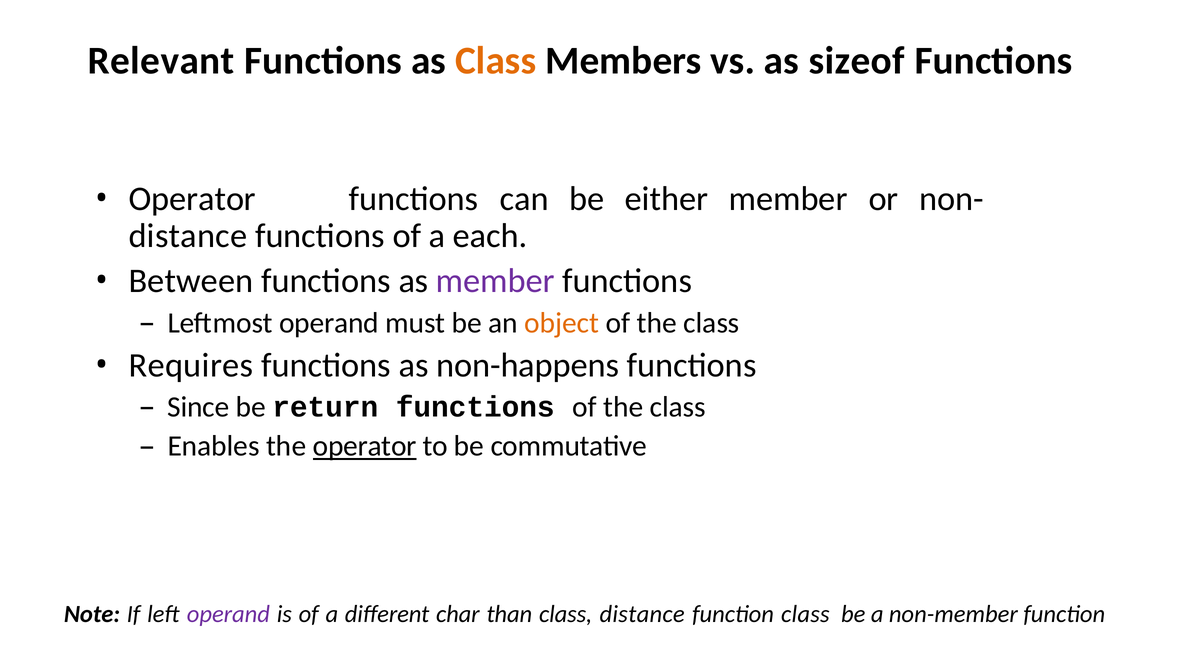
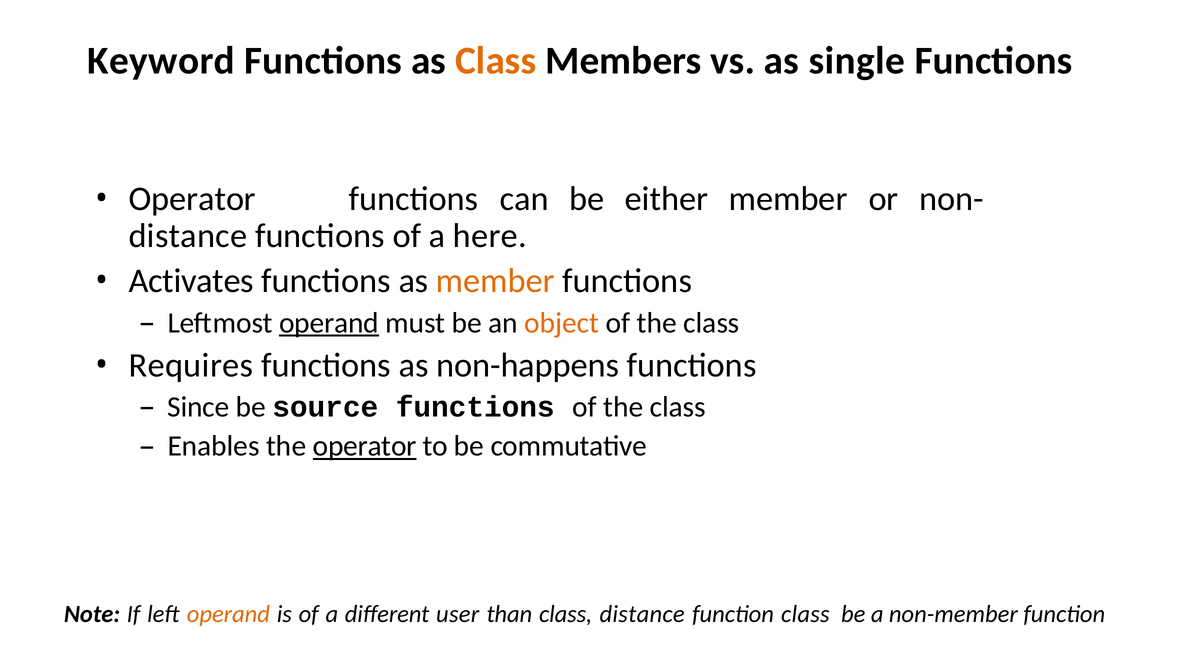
Relevant: Relevant -> Keyword (161, 61)
sizeof: sizeof -> single (857, 61)
each: each -> here (490, 236)
Between: Between -> Activates (191, 281)
member colour: purple -> orange (495, 281)
operand underline: none -> present (329, 323)
return: return -> source (325, 407)
operand colour: purple -> orange (228, 614)
char: char -> user (458, 614)
